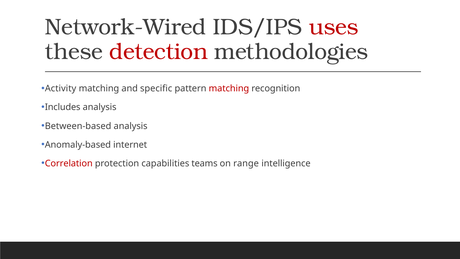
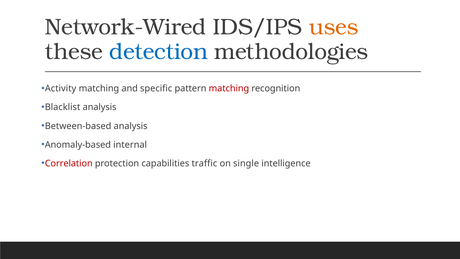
uses colour: red -> orange (334, 27)
detection colour: red -> blue (159, 52)
Includes: Includes -> Blacklist (63, 107)
internet: internet -> internal (130, 145)
teams: teams -> traffic (204, 163)
range: range -> single (246, 163)
